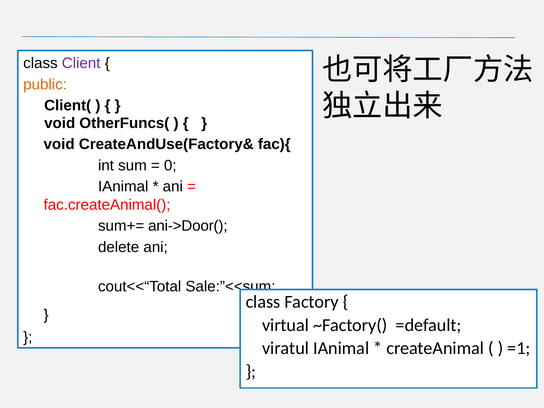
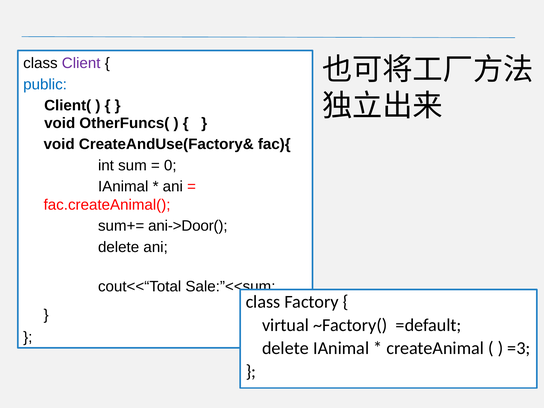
public colour: orange -> blue (45, 84)
viratul: viratul -> delete (286, 348)
=1: =1 -> =3 (519, 348)
